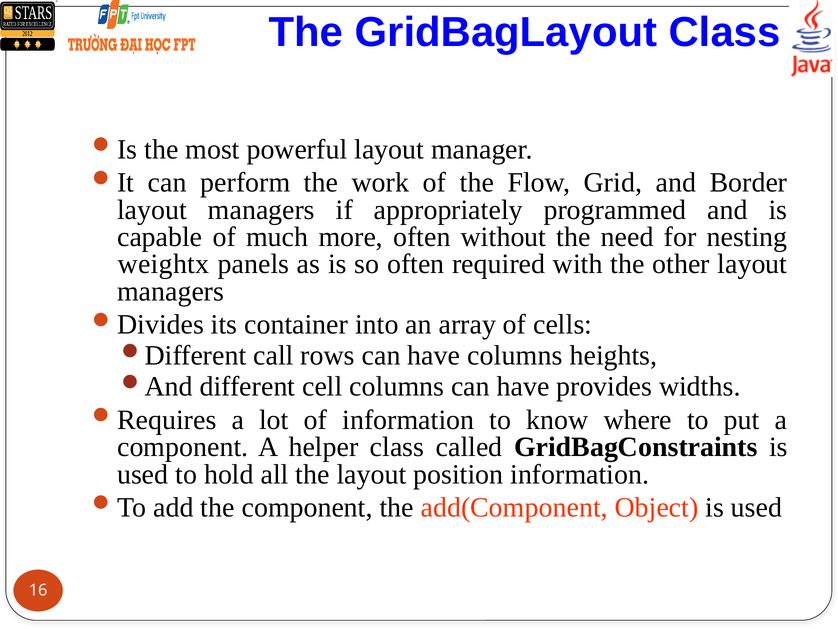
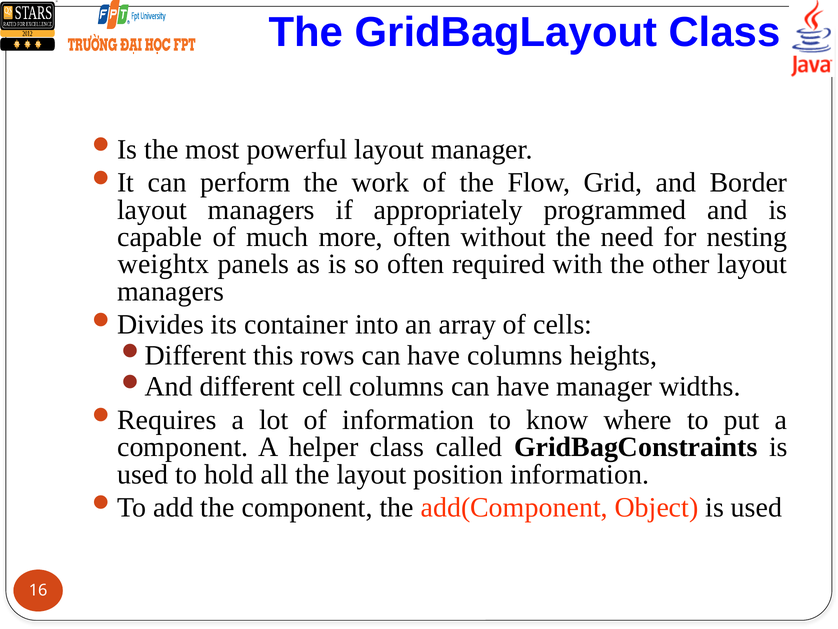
call: call -> this (273, 355)
have provides: provides -> manager (604, 386)
